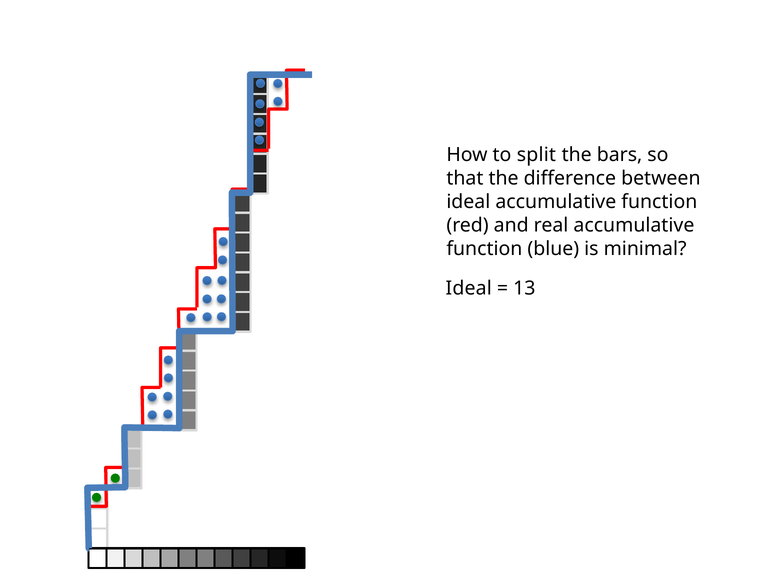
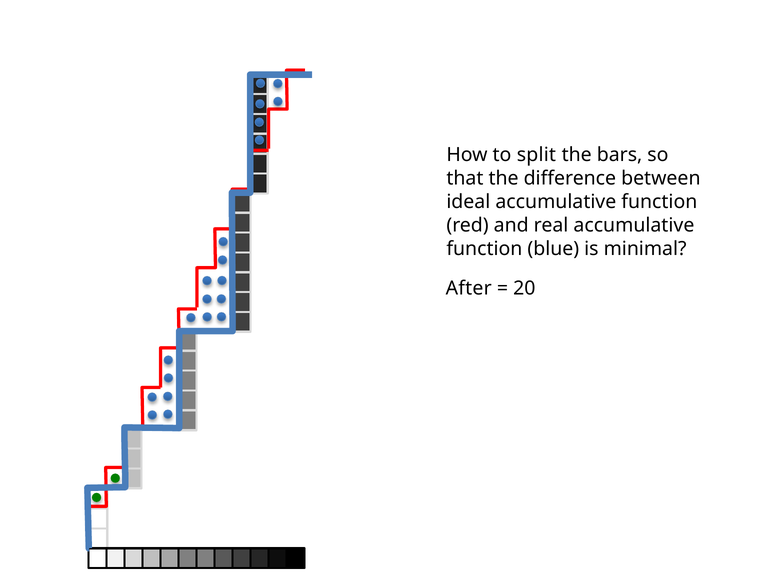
Ideal: Ideal -> After (469, 288)
13: 13 -> 20 (524, 288)
